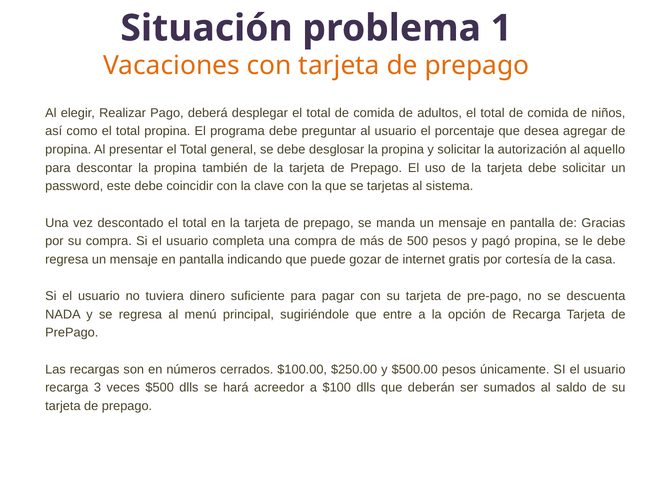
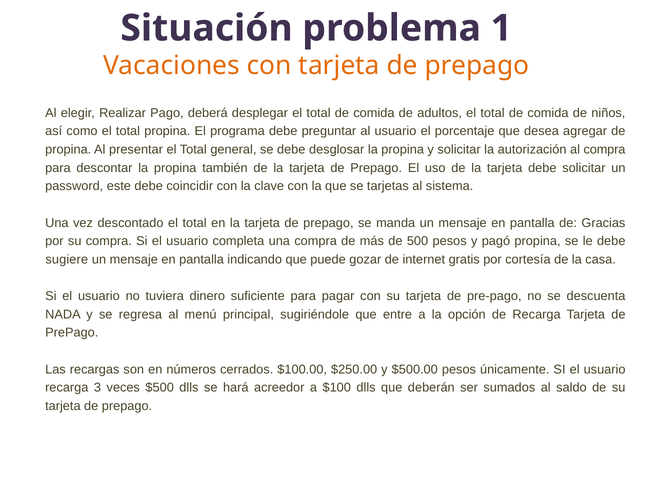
al aquello: aquello -> compra (604, 150)
regresa: regresa -> sugiere (67, 260)
